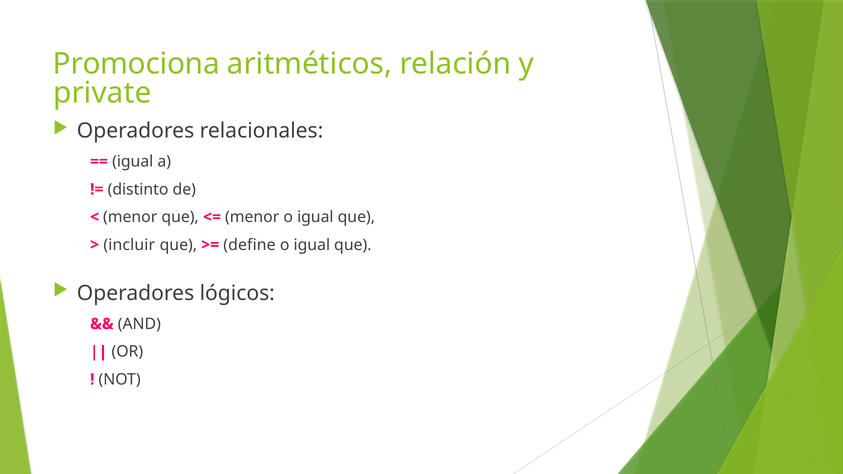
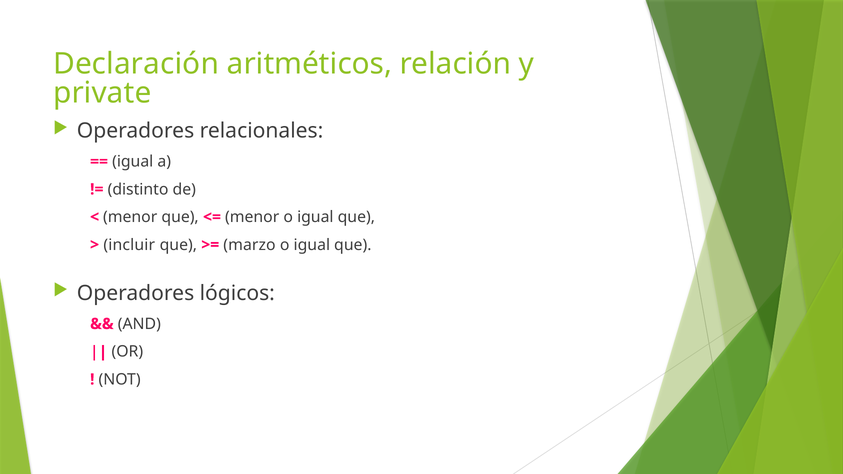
Promociona: Promociona -> Declaración (136, 64)
define: define -> marzo (250, 245)
